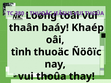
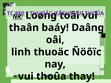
Khaép: Khaép -> Daâng (88, 28)
tình: tình -> linh (21, 52)
